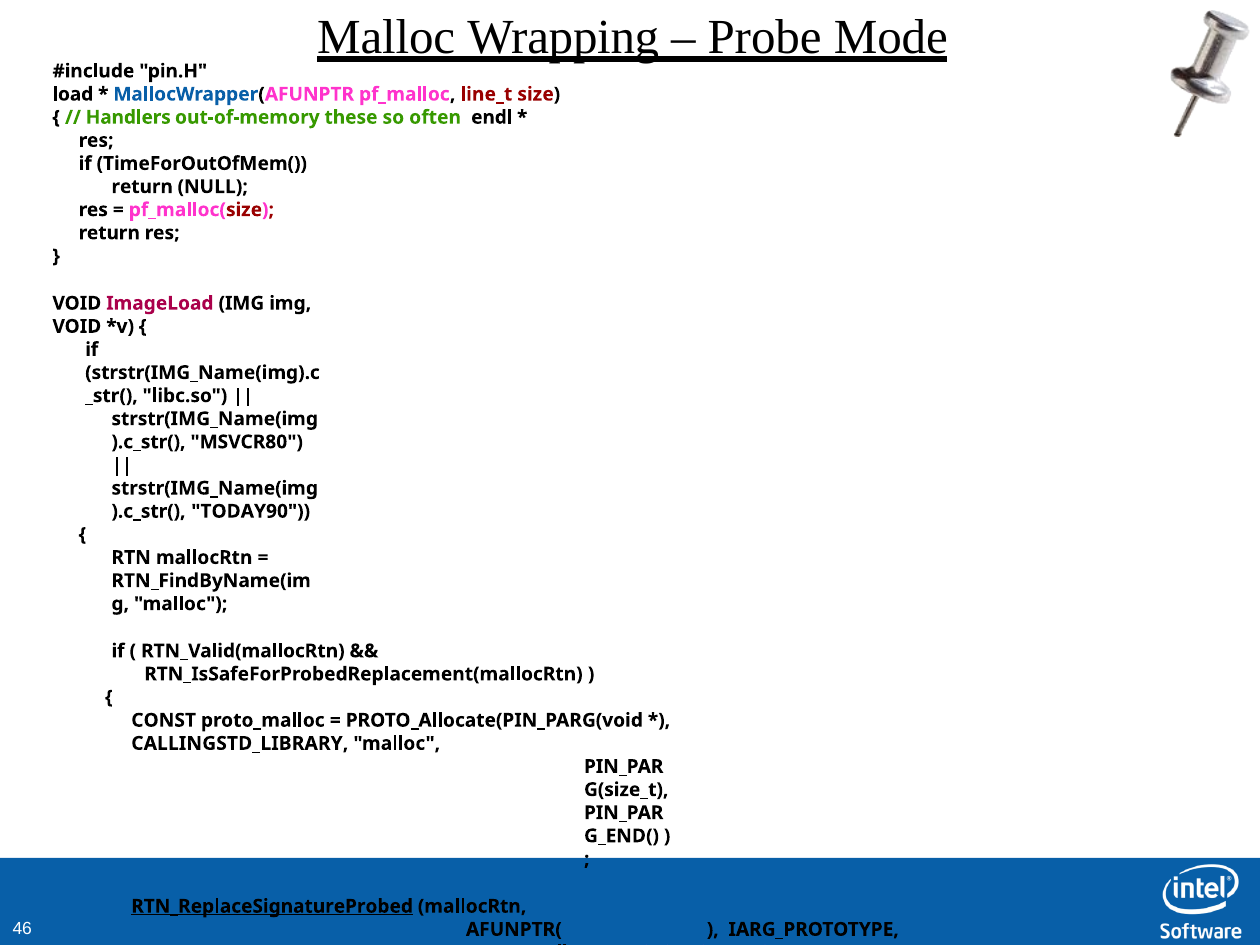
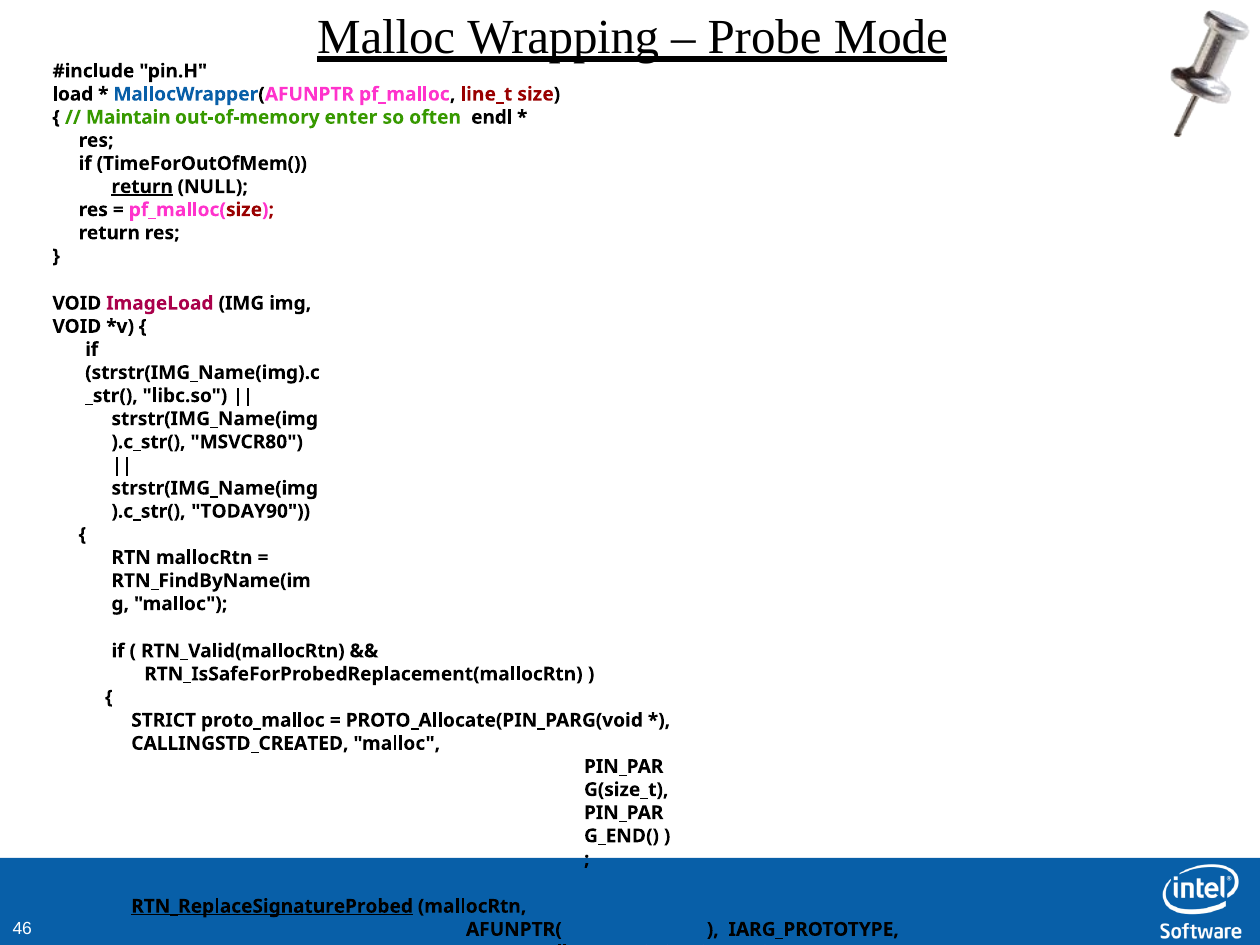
Handlers: Handlers -> Maintain (128, 117)
these: these -> enter (351, 117)
return underline: none -> present (142, 187)
CONST: CONST -> STRICT (164, 720)
CALLINGSTD_LIBRARY: CALLINGSTD_LIBRARY -> CALLINGSTD_CREATED (240, 743)
